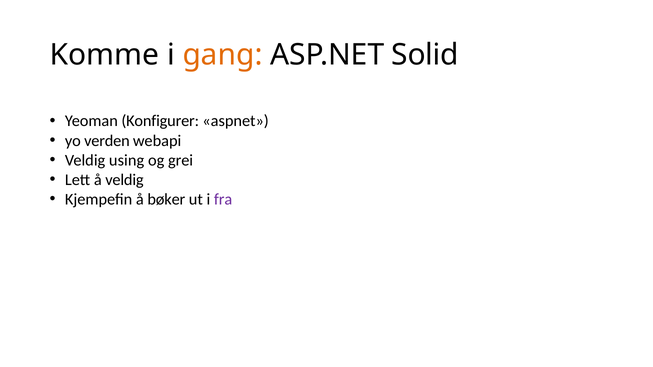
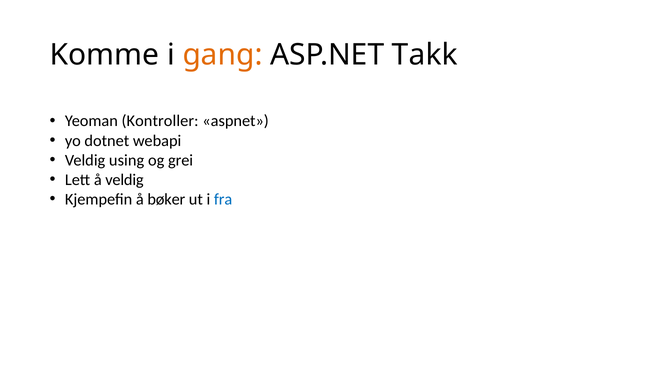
Solid: Solid -> Takk (425, 55)
Konfigurer: Konfigurer -> Kontroller (160, 121)
verden: verden -> dotnet (107, 141)
fra colour: purple -> blue (223, 200)
